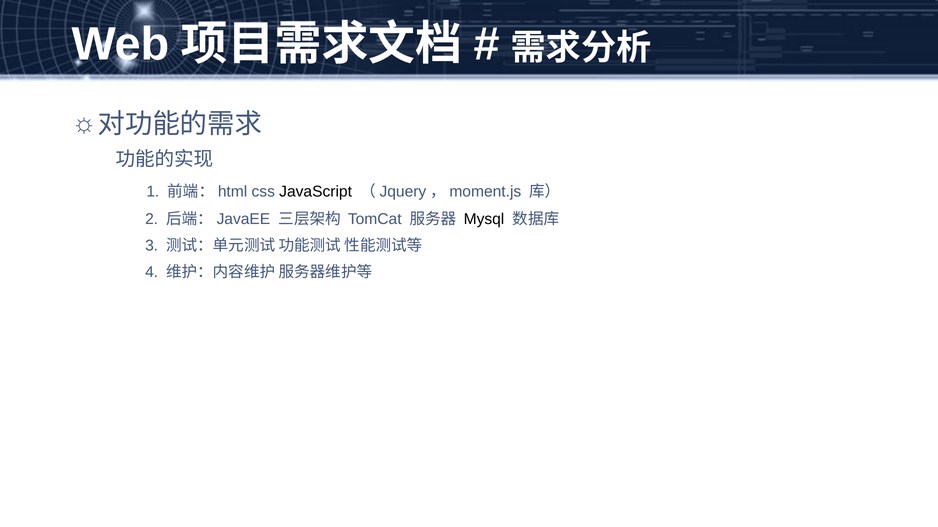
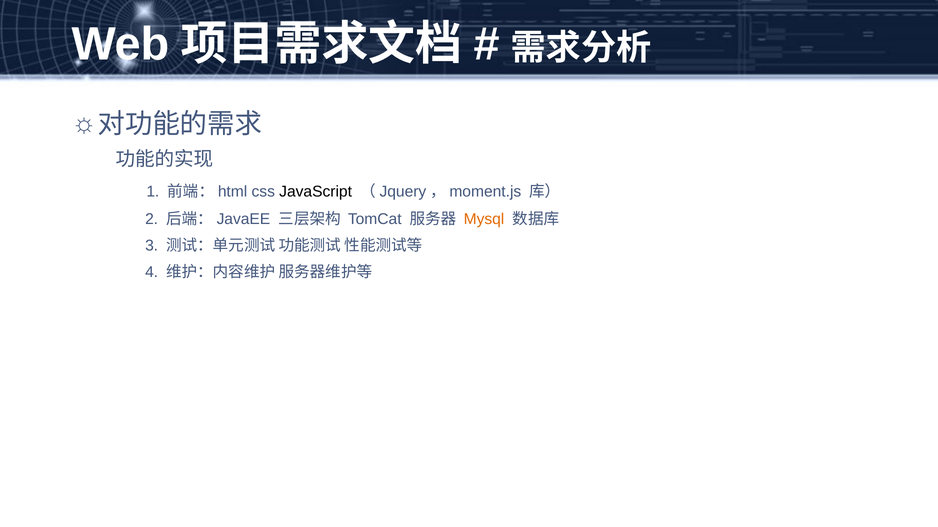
Mysql colour: black -> orange (484, 219)
